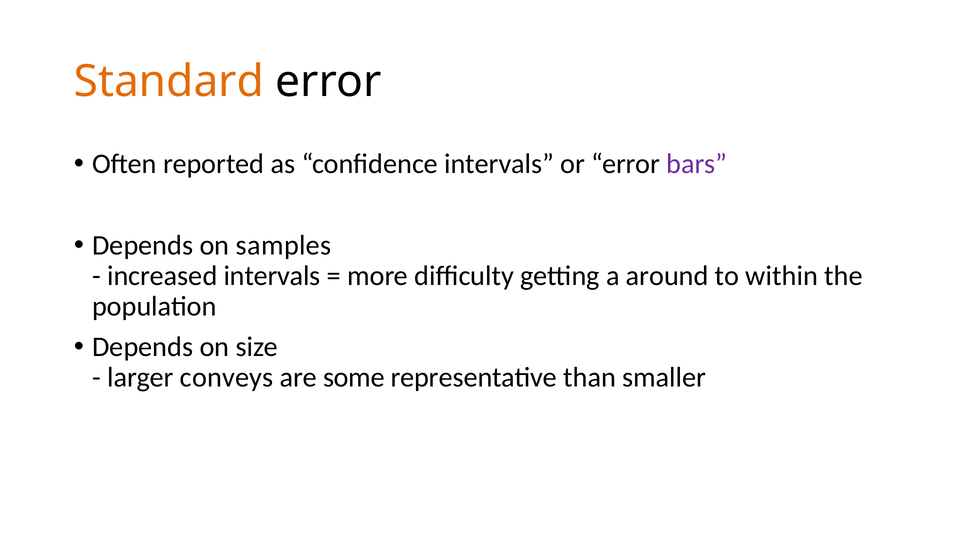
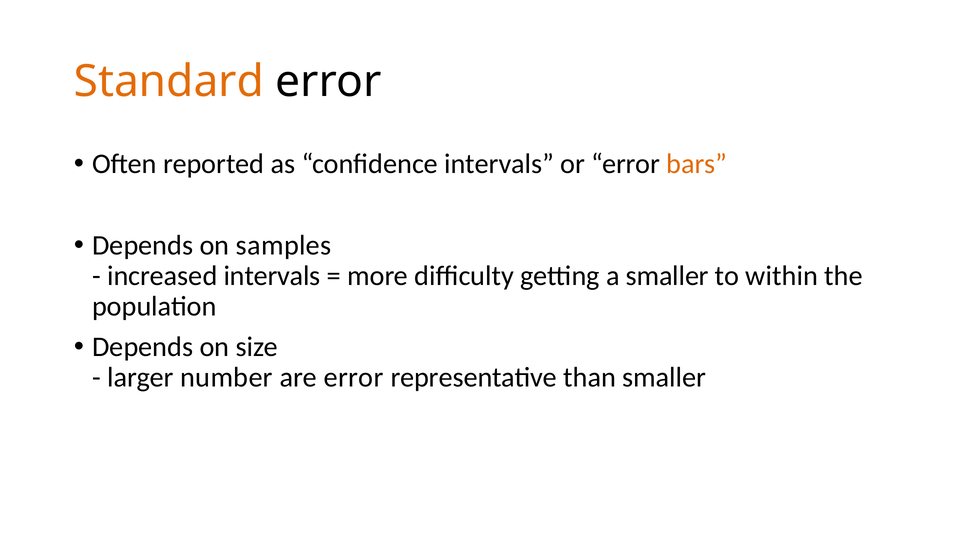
bars colour: purple -> orange (697, 164)
a around: around -> smaller (667, 276)
conveys: conveys -> number (227, 377)
are some: some -> error (354, 377)
